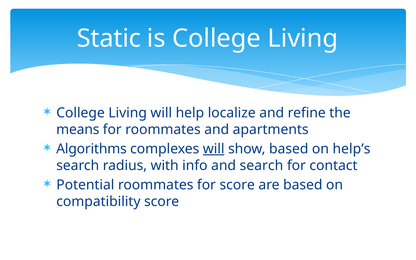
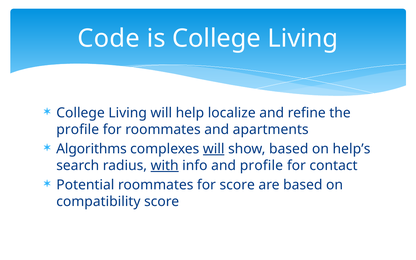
Static: Static -> Code (109, 38)
means: means -> profile (78, 129)
with underline: none -> present (165, 165)
and search: search -> profile (261, 165)
